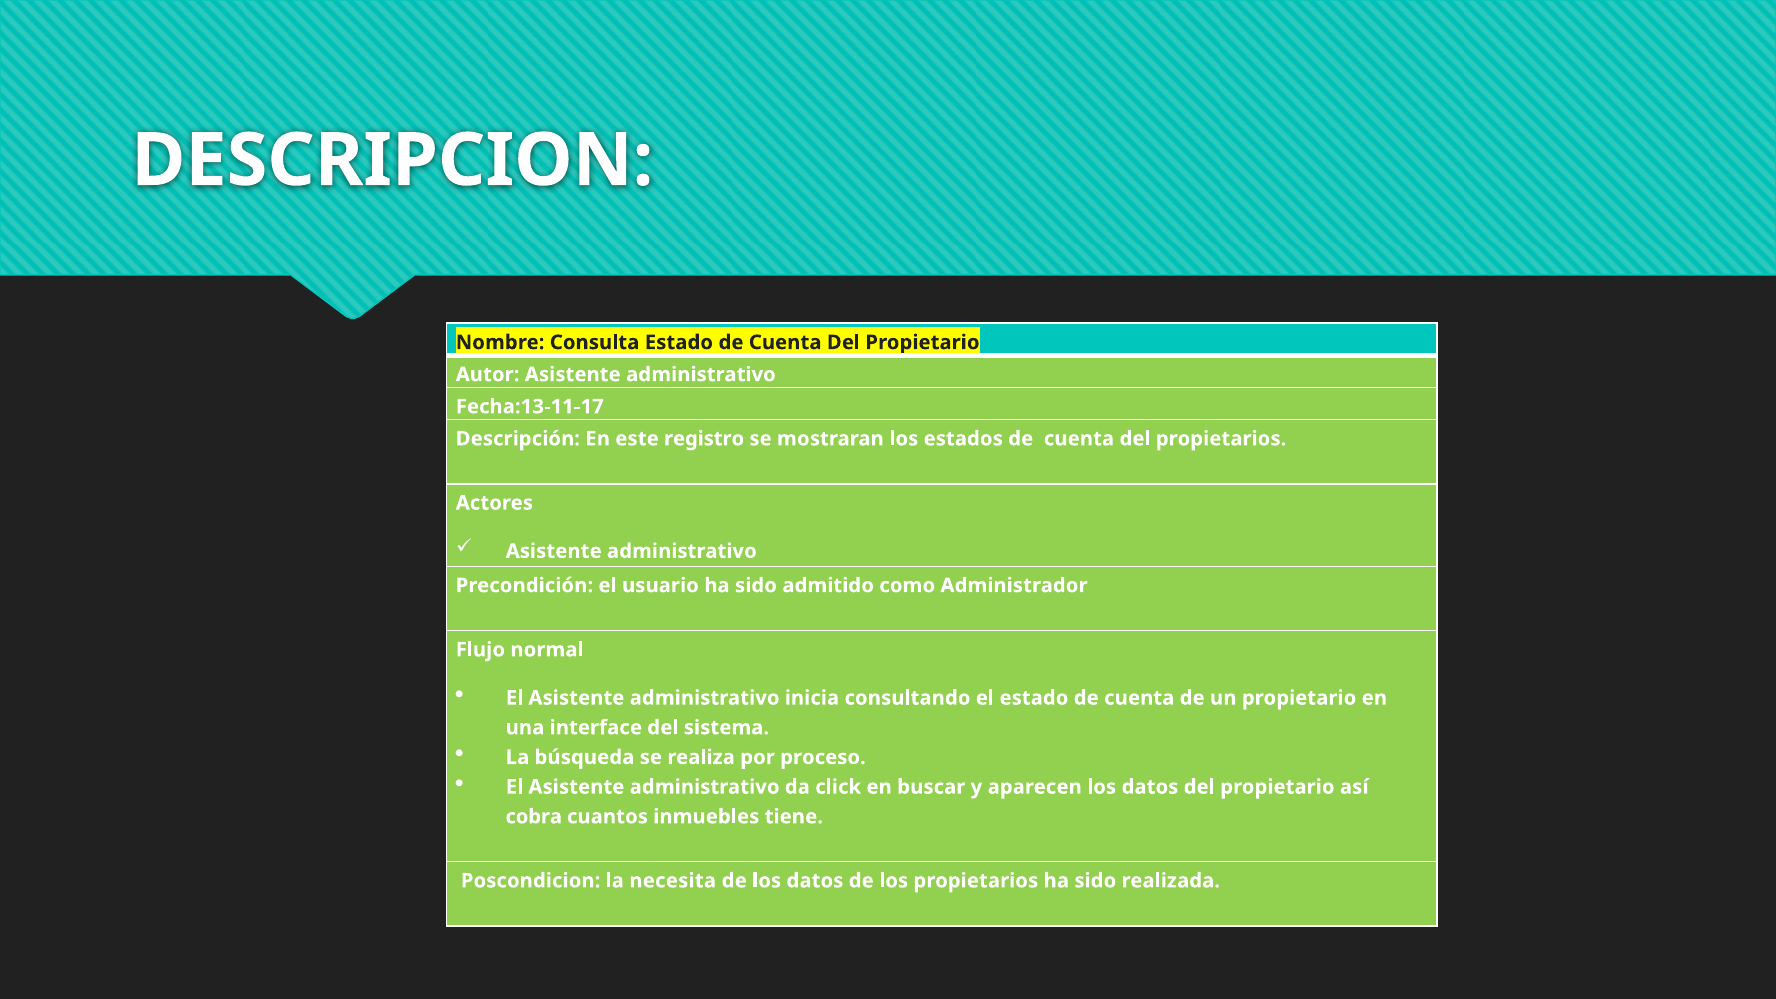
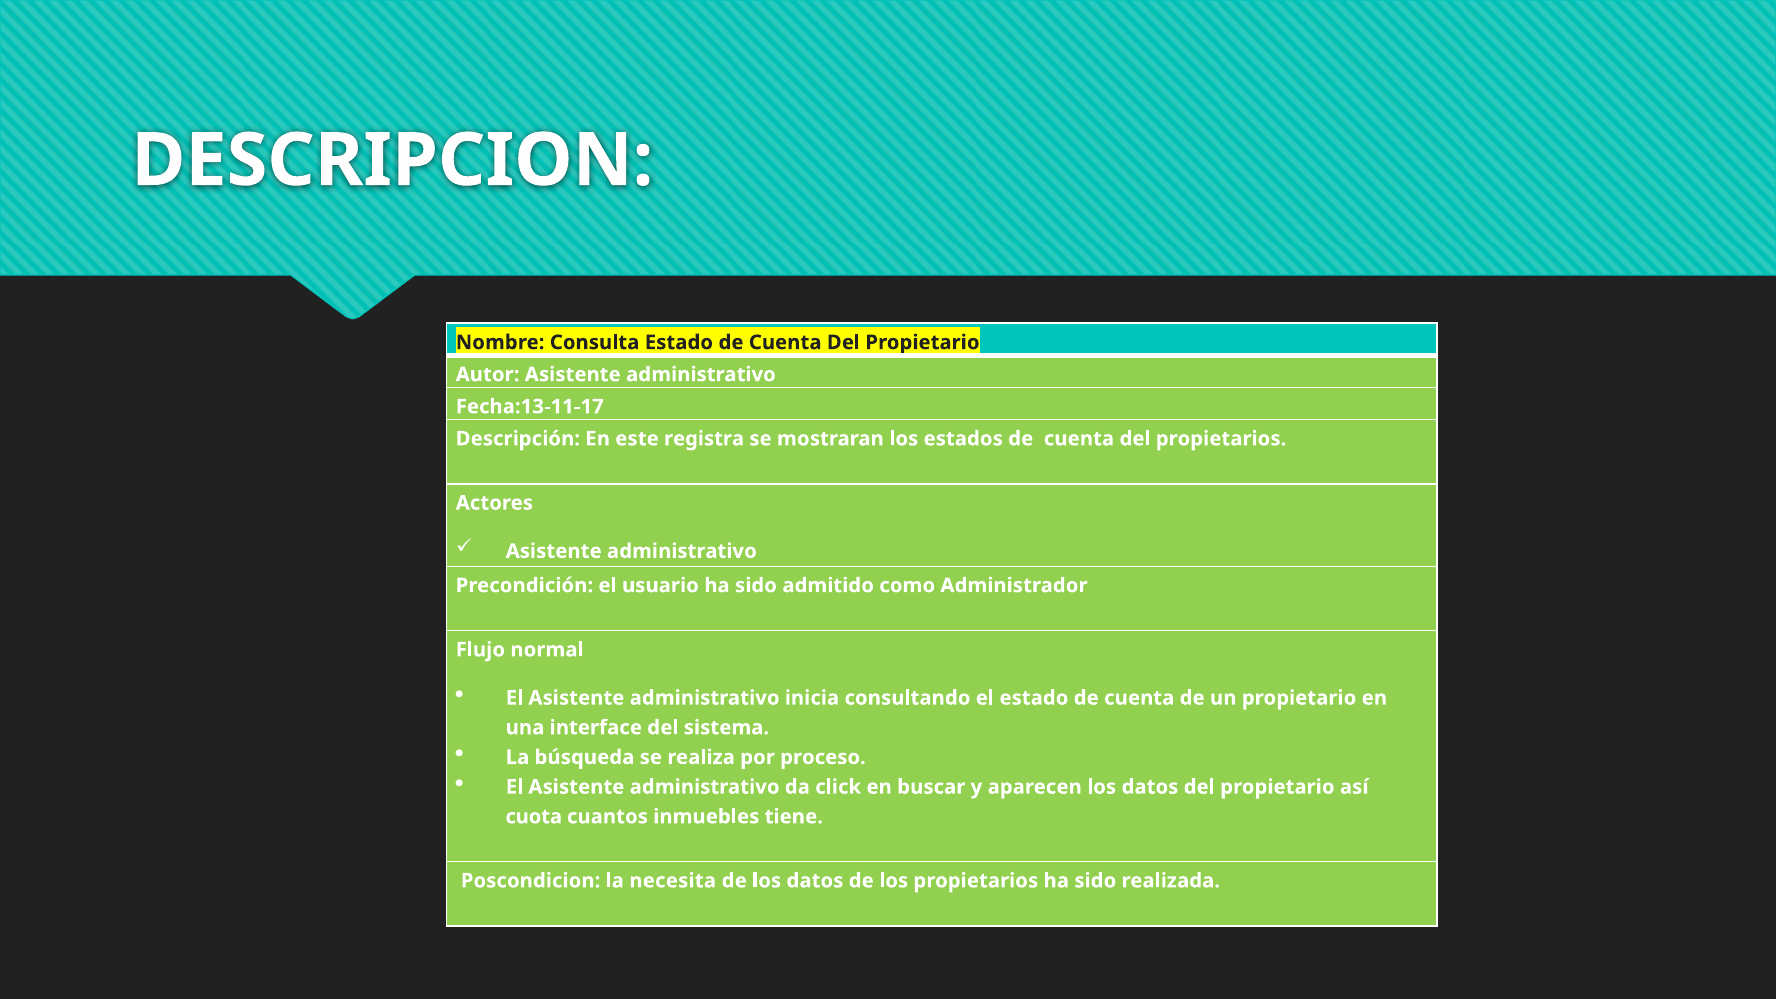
registro: registro -> registra (704, 439)
cobra: cobra -> cuota (534, 817)
